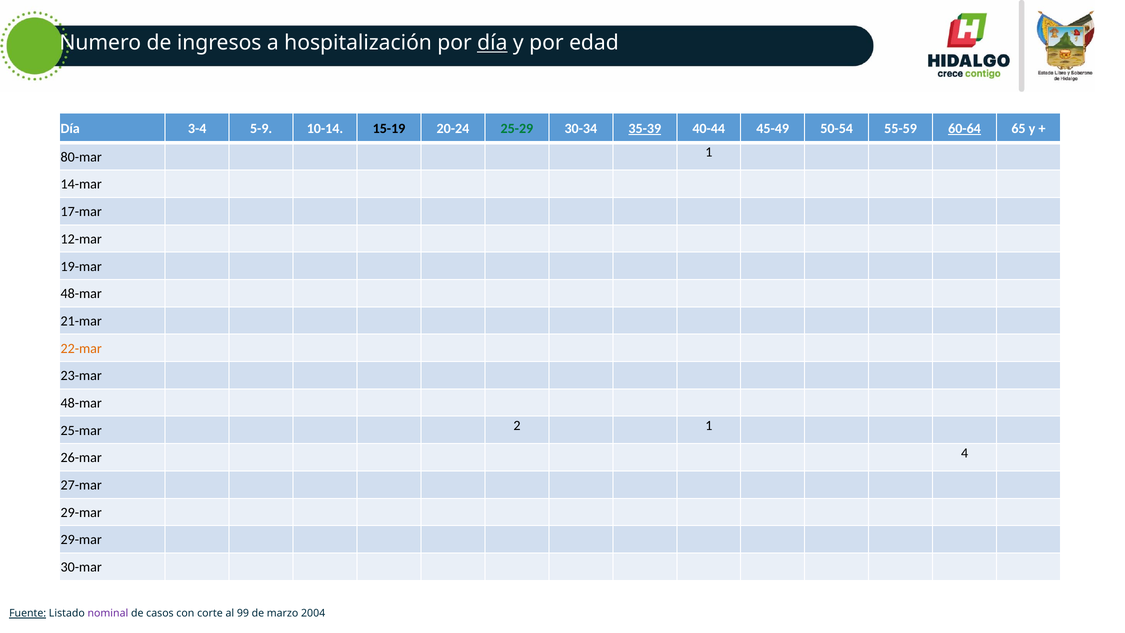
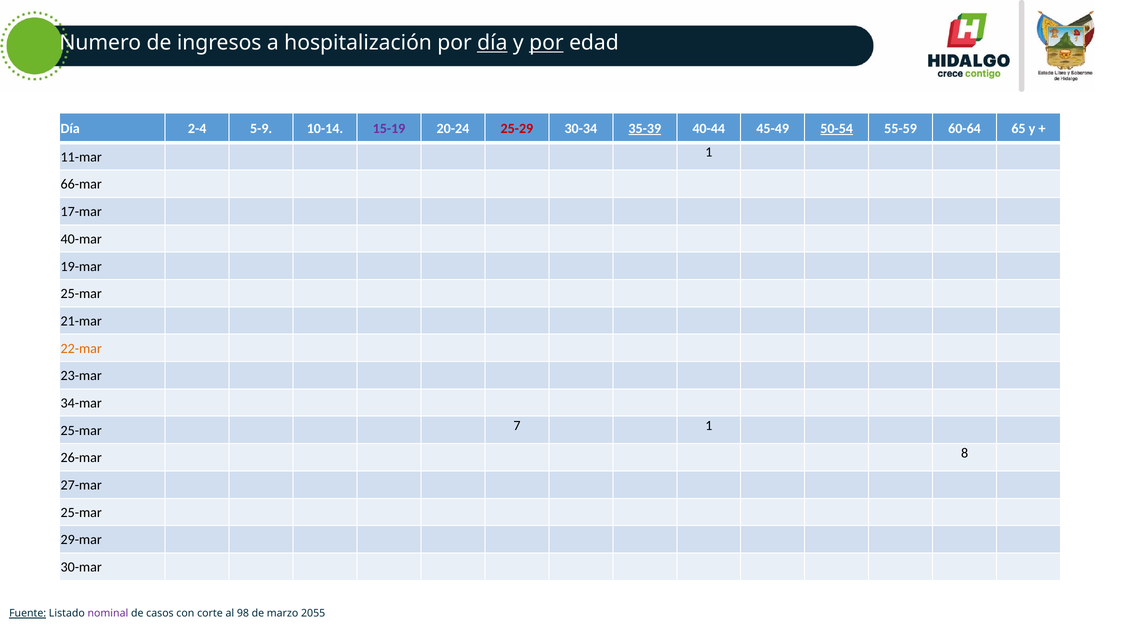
por underline: none -> present (546, 43)
3-4: 3-4 -> 2-4 (197, 128)
15-19 colour: black -> purple (389, 128)
25-29 colour: green -> red (517, 128)
50-54 underline: none -> present (837, 128)
60-64 underline: present -> none (965, 128)
80-mar: 80-mar -> 11-mar (81, 157)
14-mar: 14-mar -> 66-mar (81, 184)
12-mar: 12-mar -> 40-mar (81, 239)
48-mar: 48-mar -> 25-mar (81, 294)
48-mar: 48-mar -> 34-mar (81, 403)
2: 2 -> 7 (517, 426)
4: 4 -> 8 (965, 453)
29-mar: 29-mar -> 25-mar (81, 512)
99: 99 -> 98 (243, 613)
2004: 2004 -> 2055 (313, 613)
